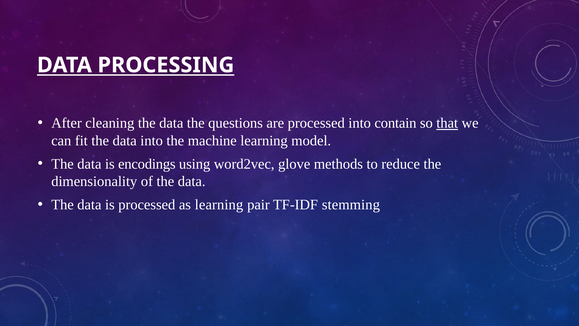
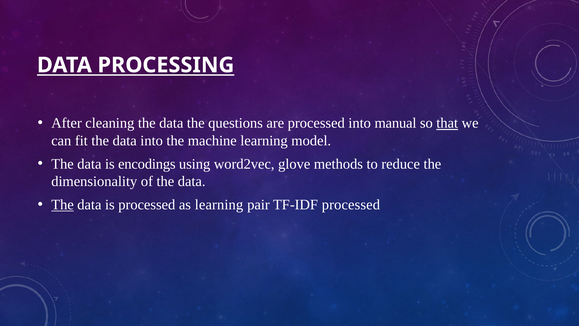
contain: contain -> manual (395, 123)
The underline: none -> present (63, 205)
TF-IDF stemming: stemming -> processed (351, 205)
